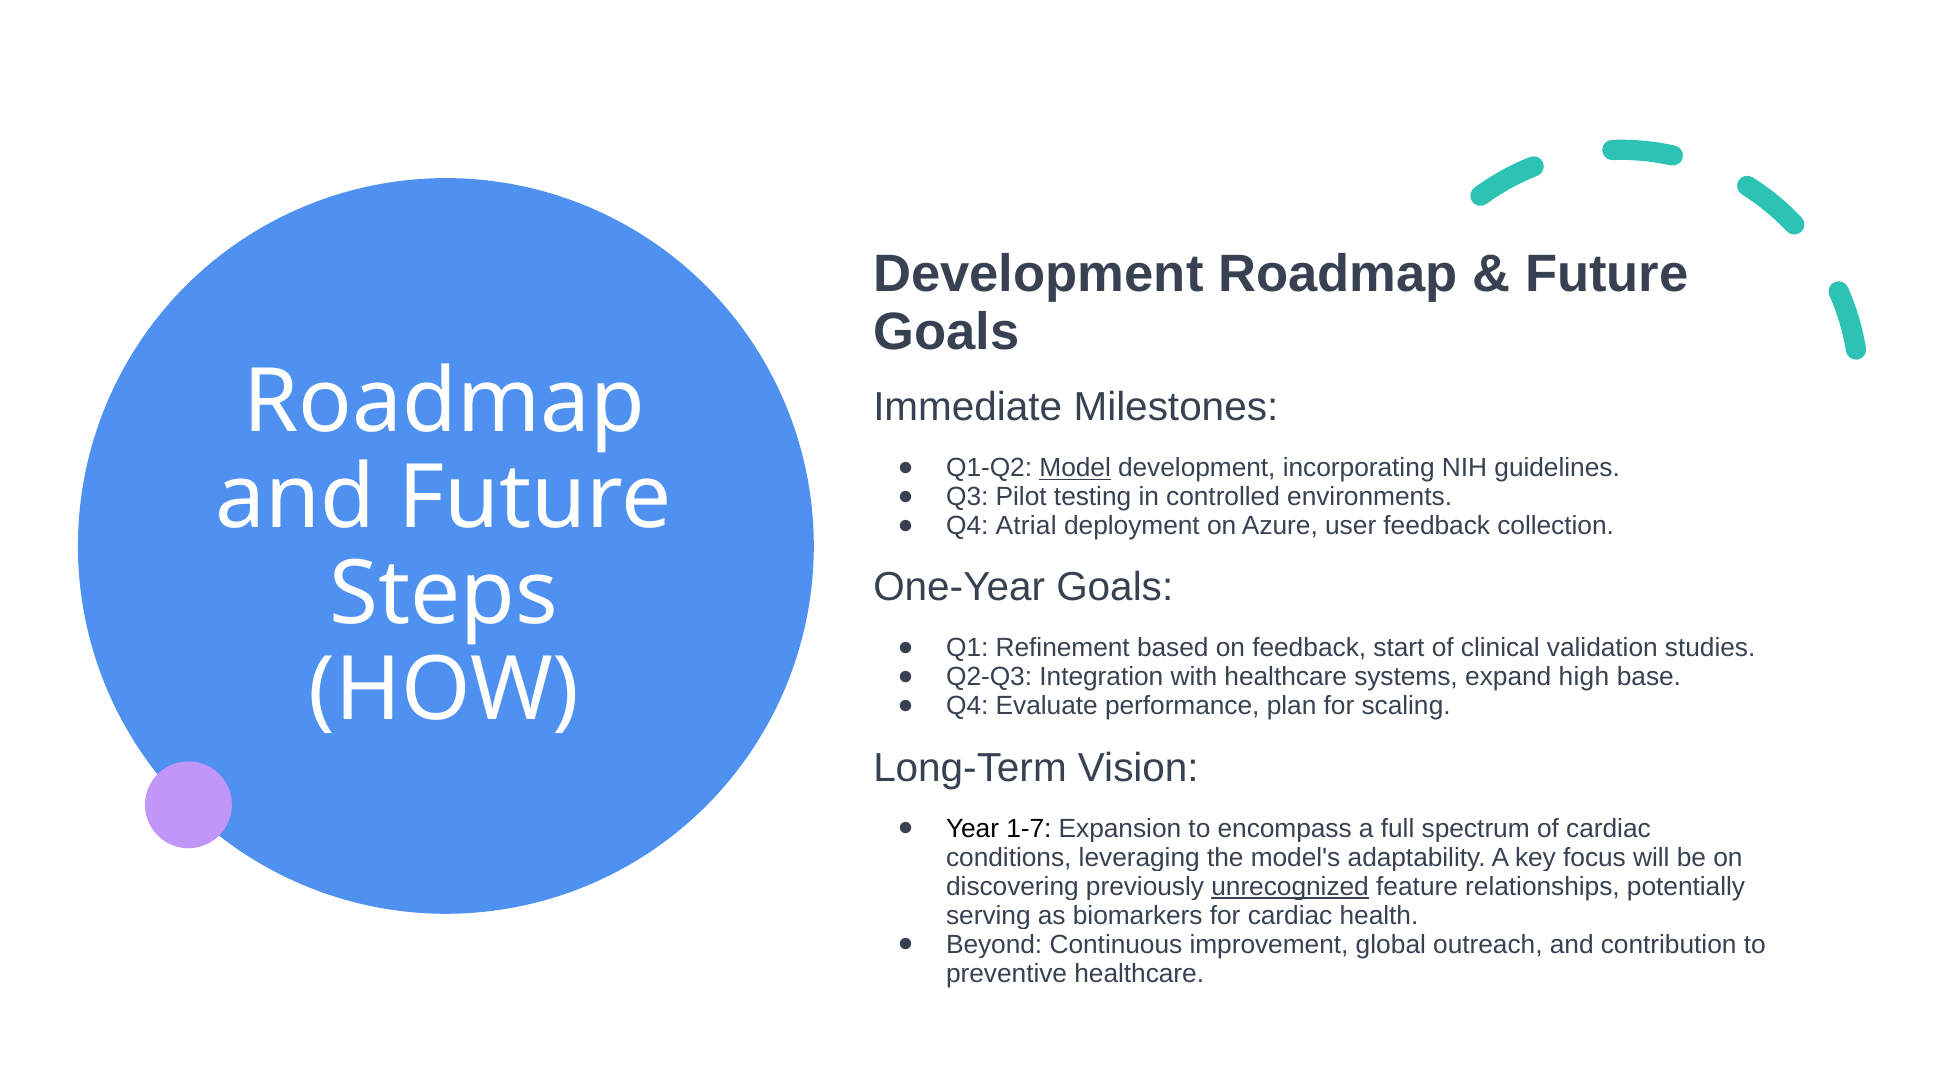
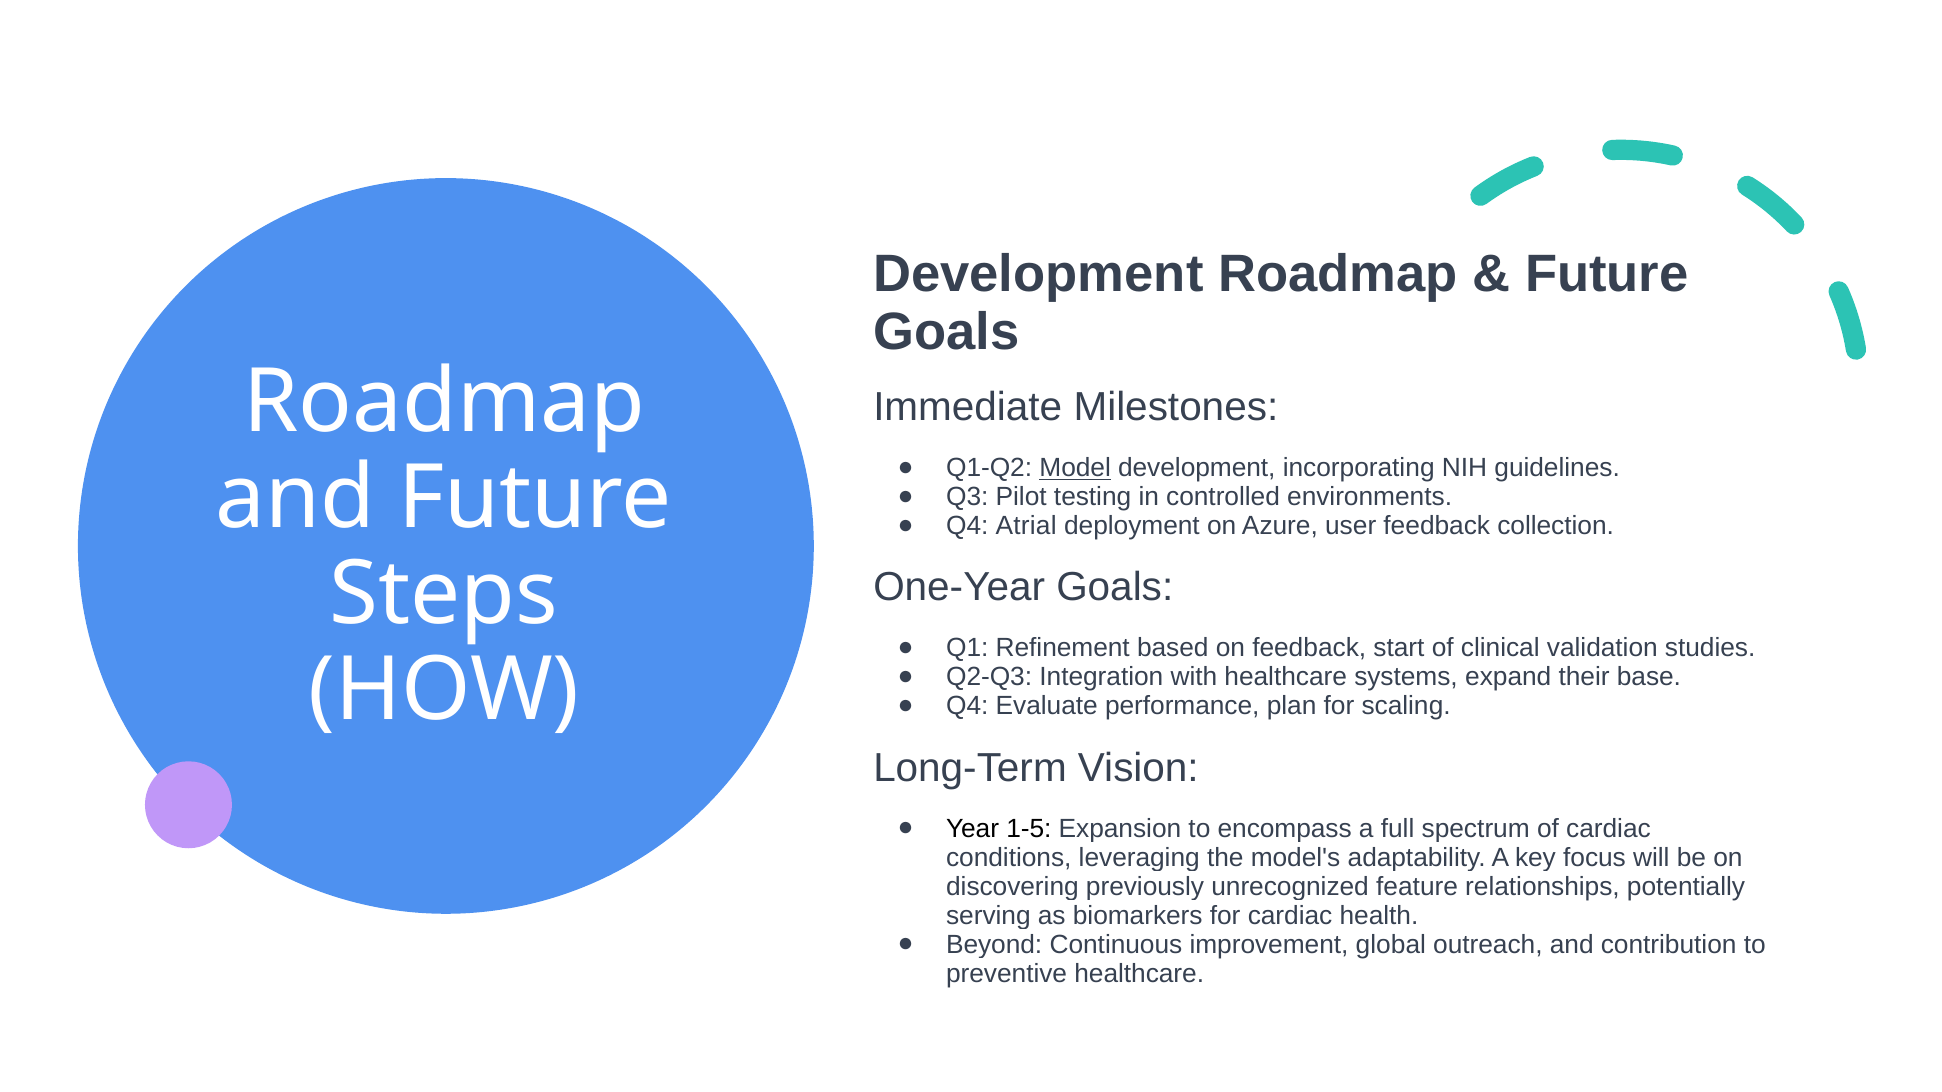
high: high -> their (1584, 677)
1-7: 1-7 -> 1-5 (1029, 829)
unrecognized underline: present -> none (1290, 887)
